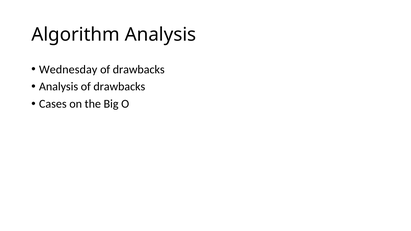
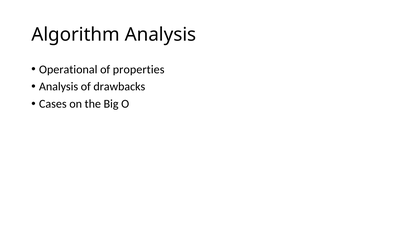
Wednesday: Wednesday -> Operational (68, 69)
drawbacks: drawbacks -> properties (139, 69)
